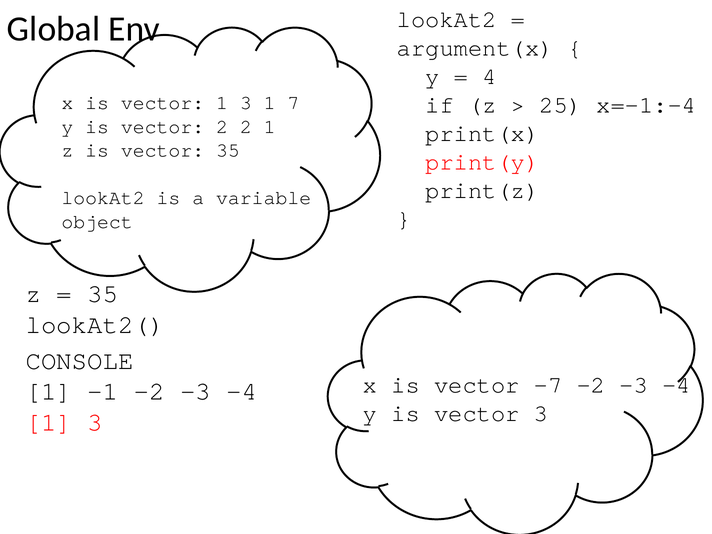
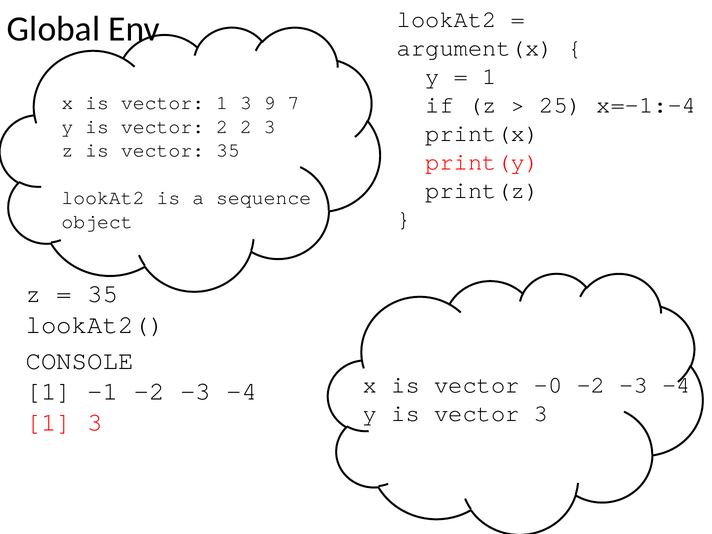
4: 4 -> 1 (490, 76)
3 1: 1 -> 9 (270, 103)
2 1: 1 -> 3 (270, 127)
variable: variable -> sequence (264, 198)
-7: -7 -> -0 (548, 385)
